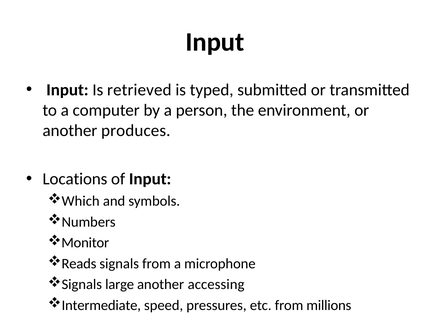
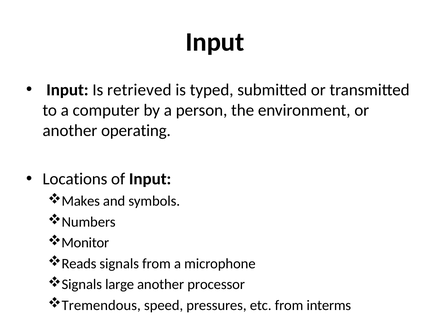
produces: produces -> operating (136, 131)
Which: Which -> Makes (81, 201)
accessing: accessing -> processor (216, 285)
Intermediate: Intermediate -> Tremendous (101, 305)
millions: millions -> interms (329, 305)
